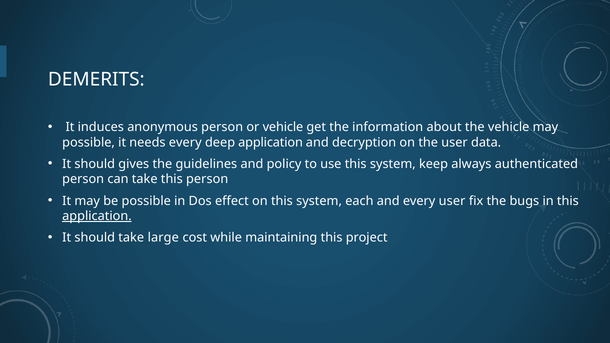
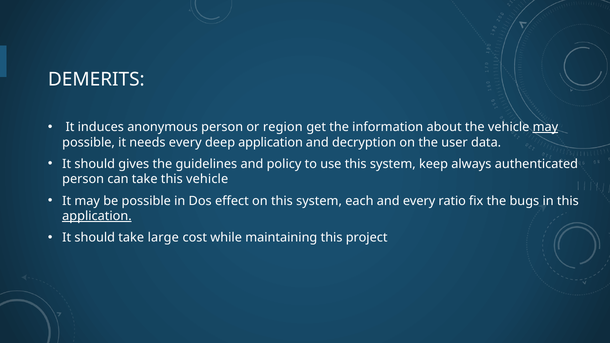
or vehicle: vehicle -> region (283, 127)
may underline: none -> present (545, 127)
this person: person -> vehicle (207, 179)
every user: user -> ratio (452, 201)
